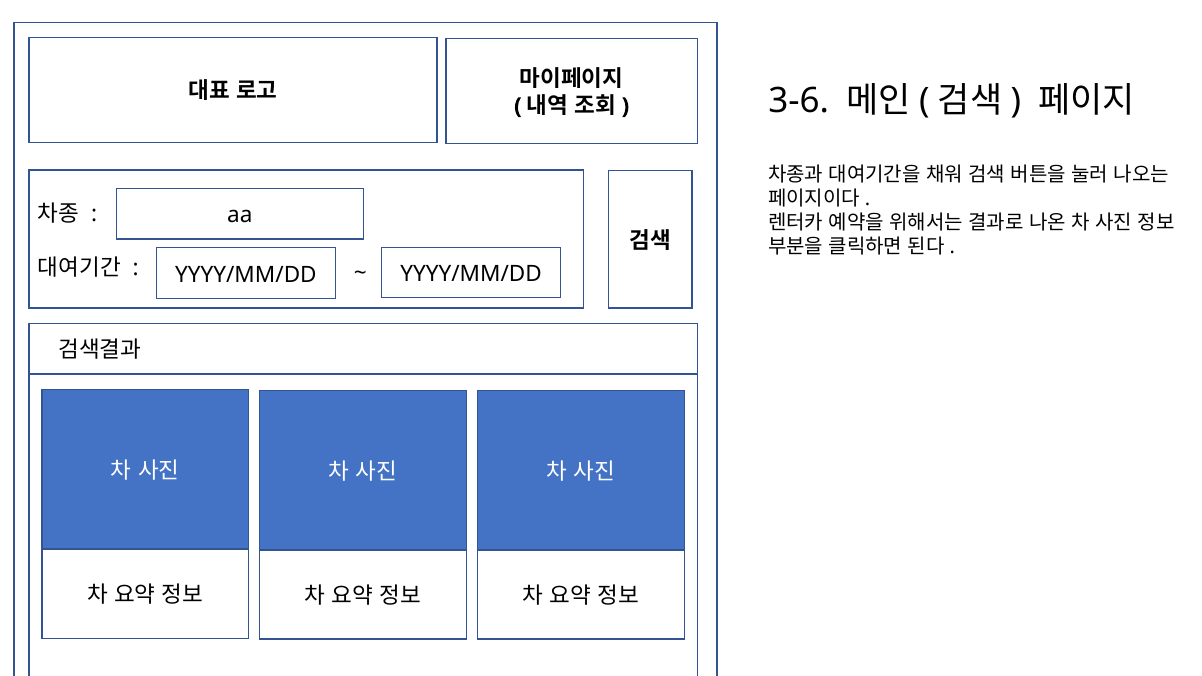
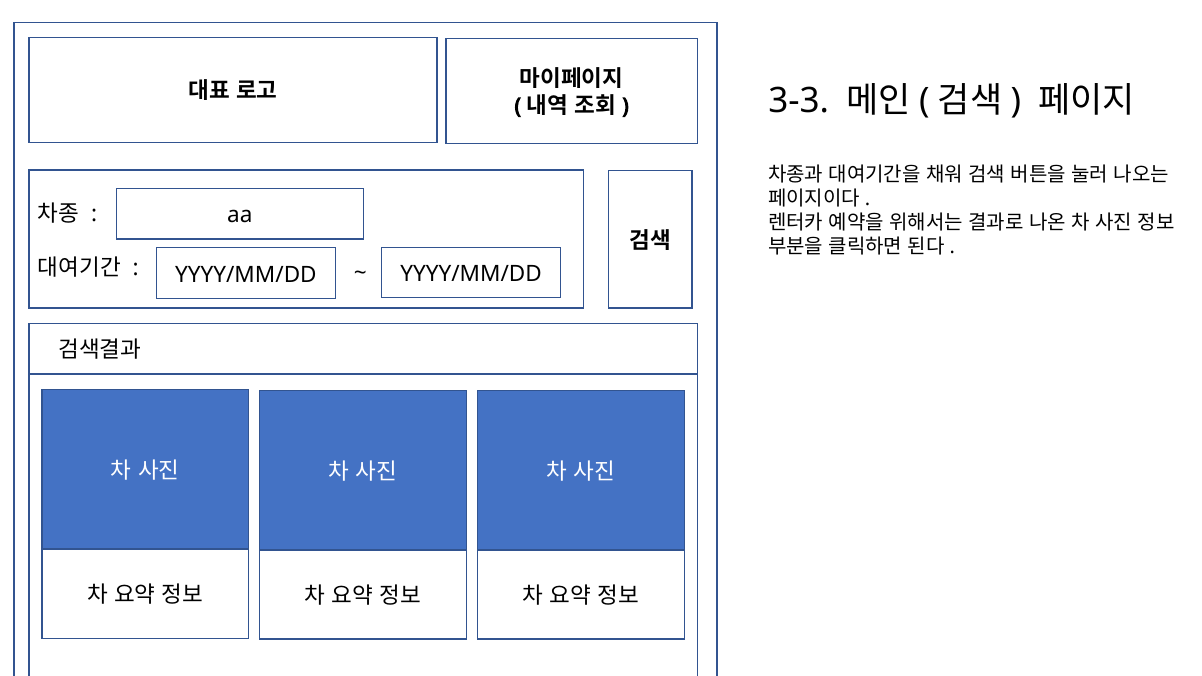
3-6: 3-6 -> 3-3 (799, 101)
